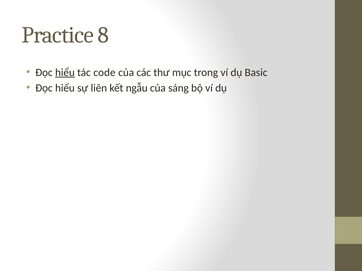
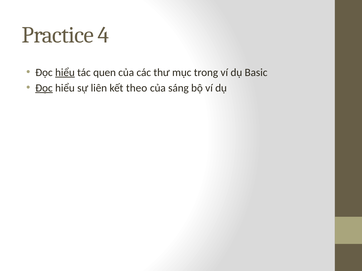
8: 8 -> 4 (103, 35)
code: code -> quen (105, 73)
Đọc underline: none -> present (44, 88)
ngẫu: ngẫu -> theo (137, 88)
